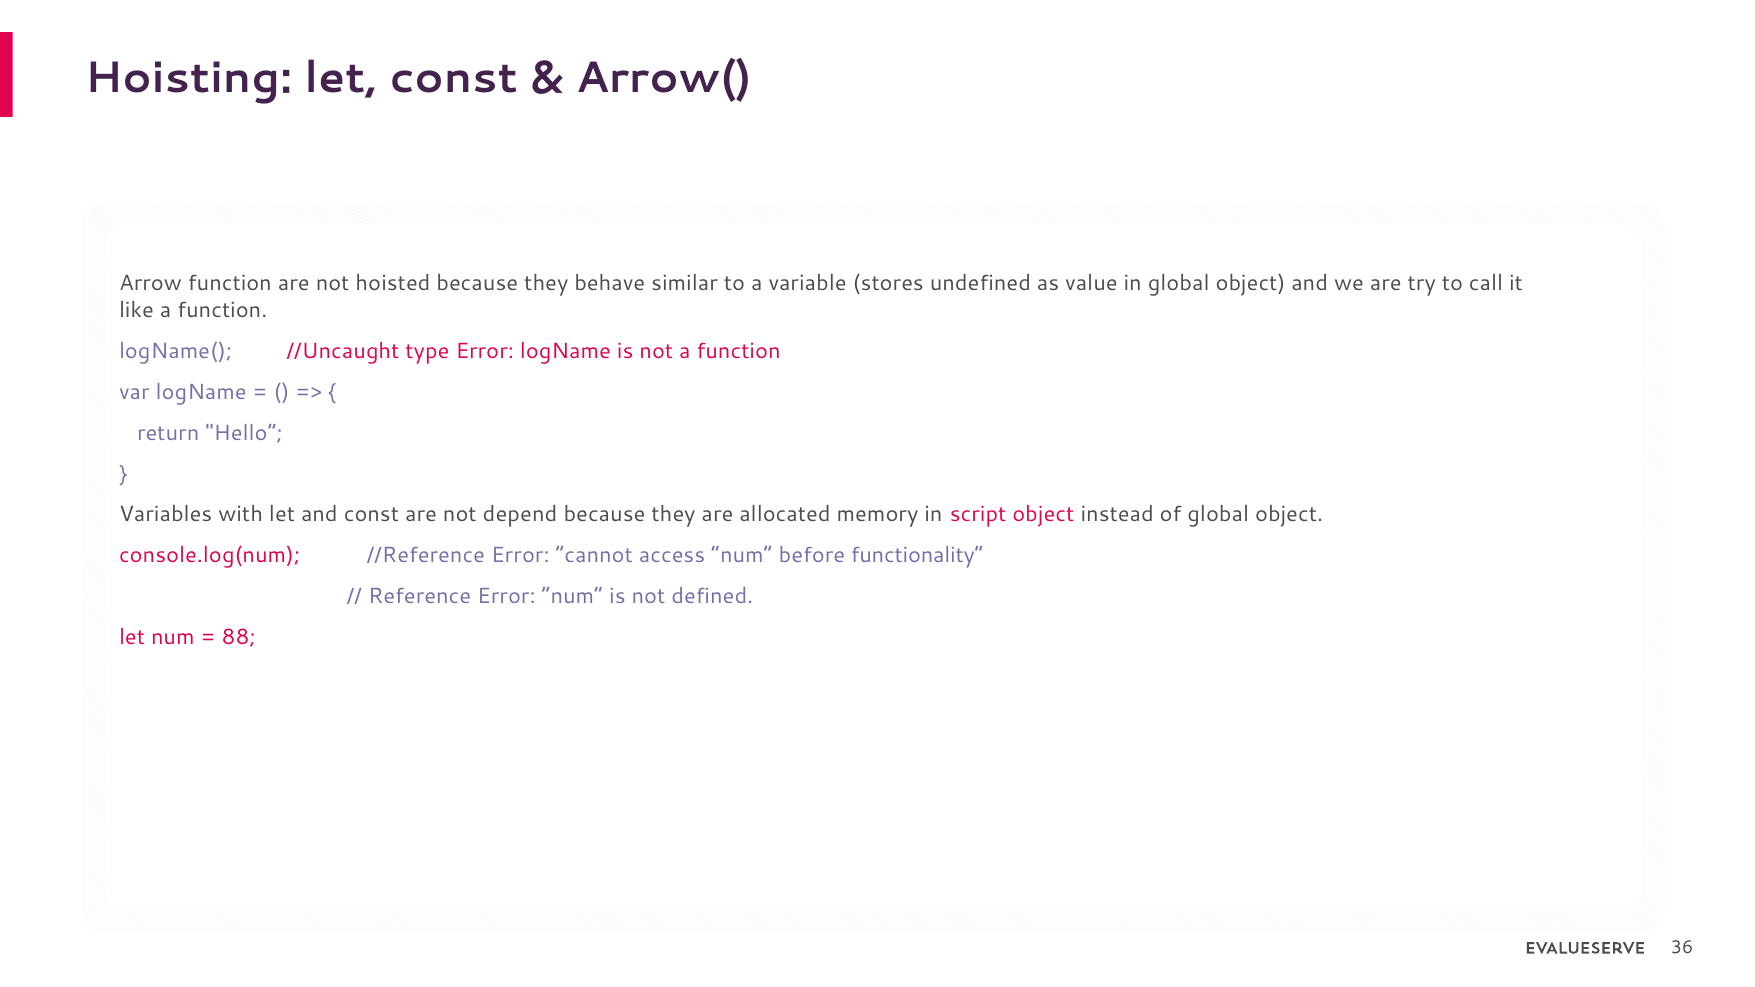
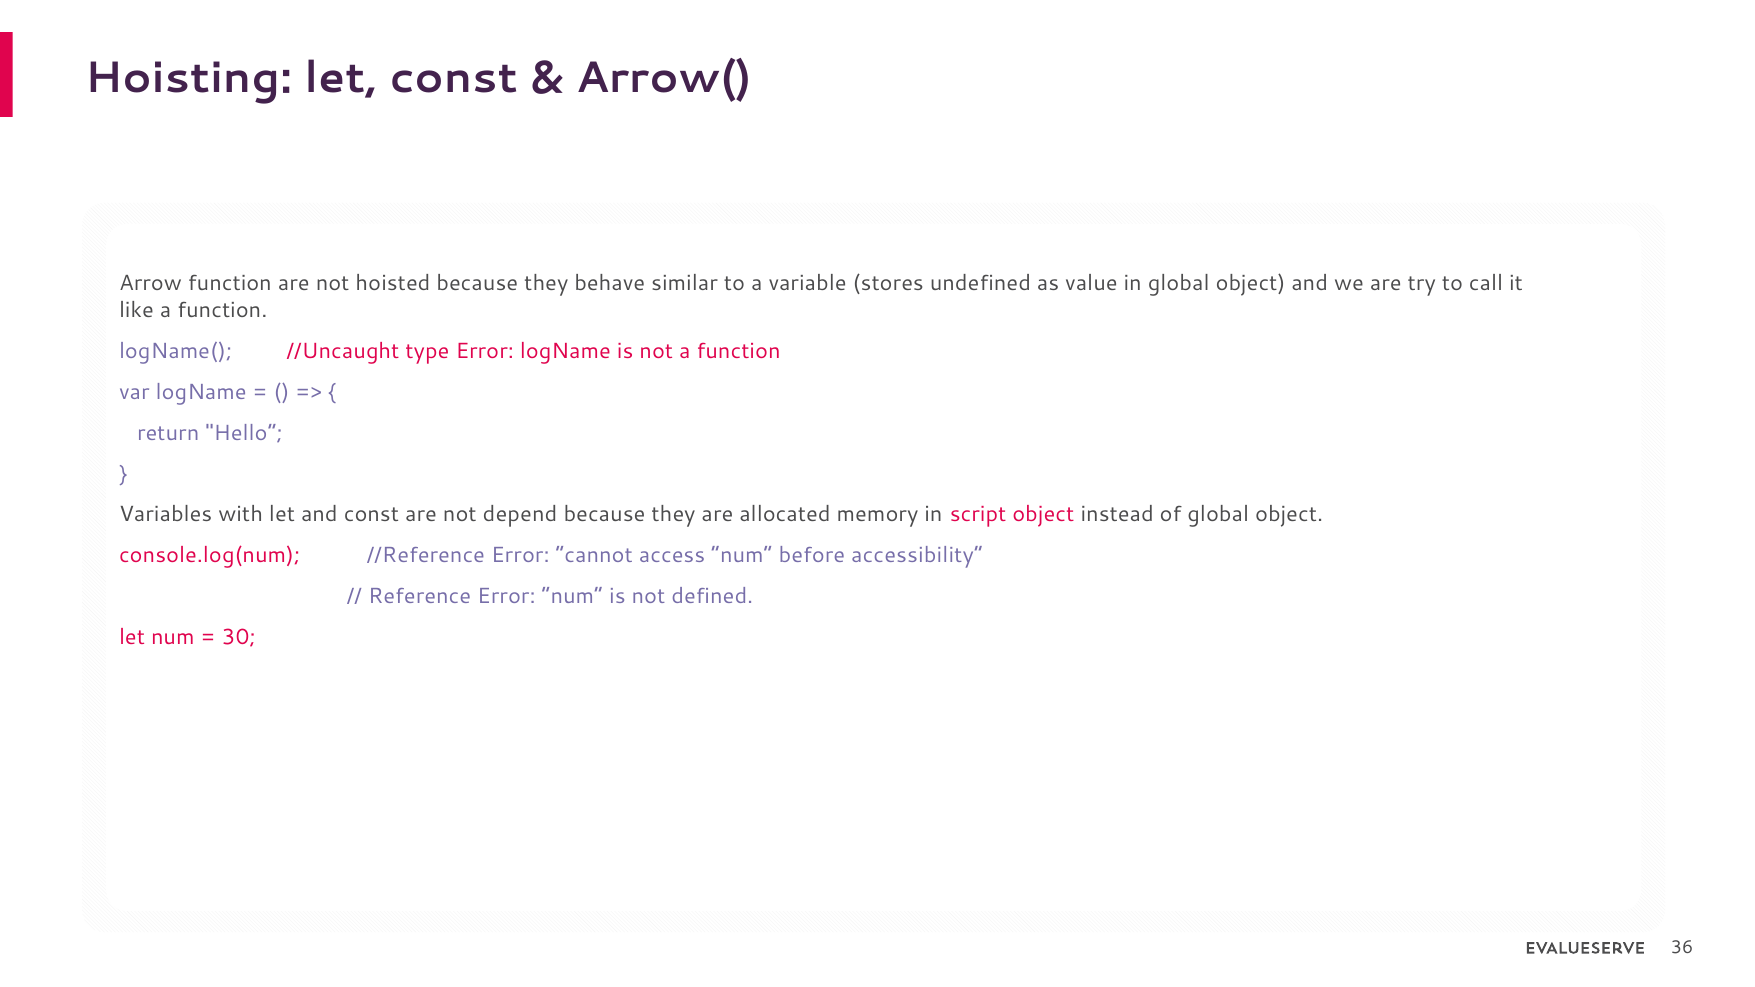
functionality: functionality -> accessibility (917, 556)
88: 88 -> 30 (239, 638)
